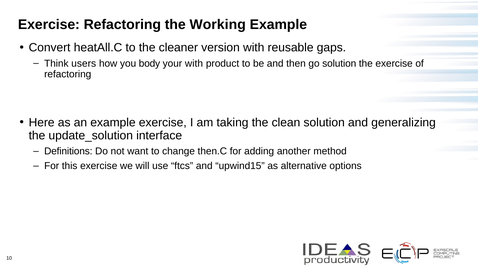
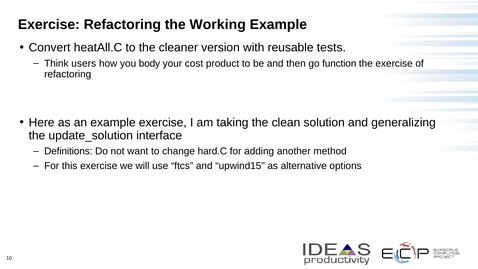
gaps: gaps -> tests (331, 48)
your with: with -> cost (194, 63)
go solution: solution -> function (339, 63)
then.C: then.C -> hard.C (212, 151)
